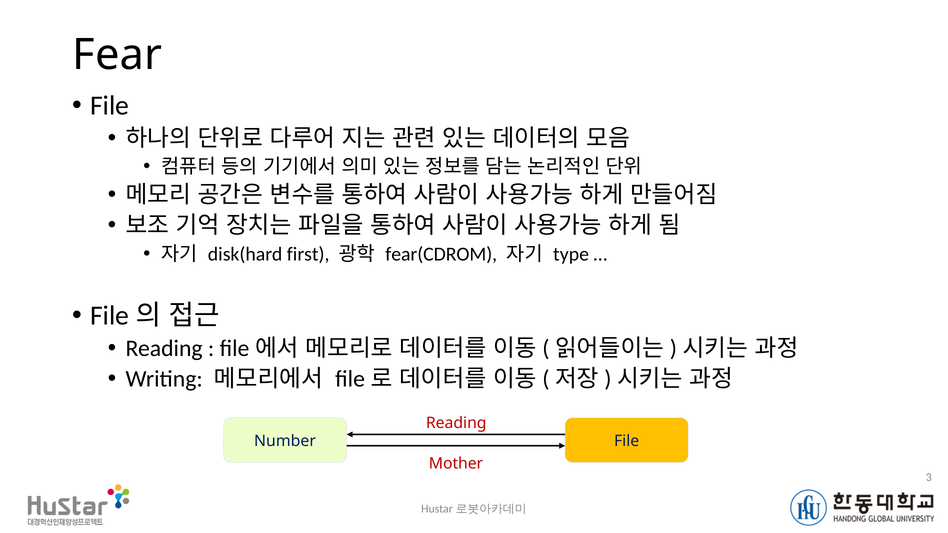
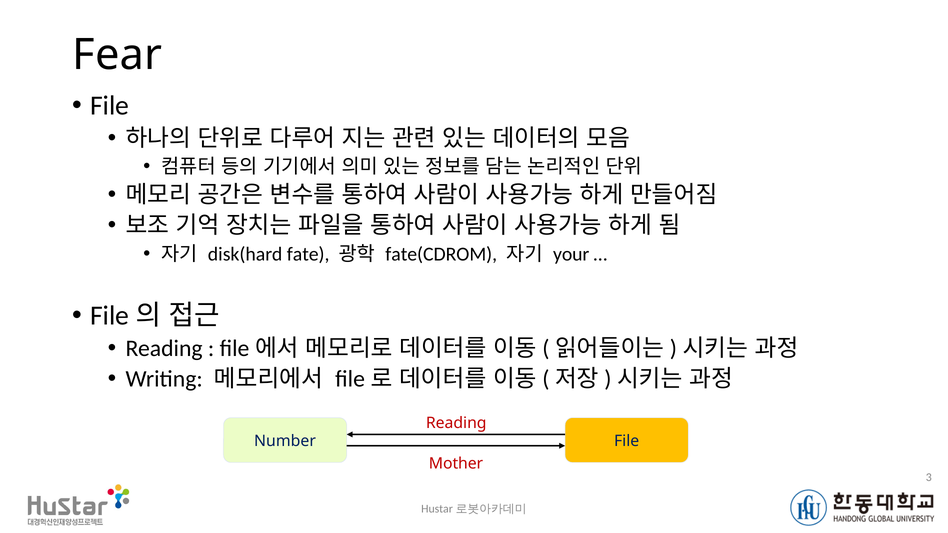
first: first -> fate (308, 254)
fear(CDROM: fear(CDROM -> fate(CDROM (441, 254)
type: type -> your (571, 254)
